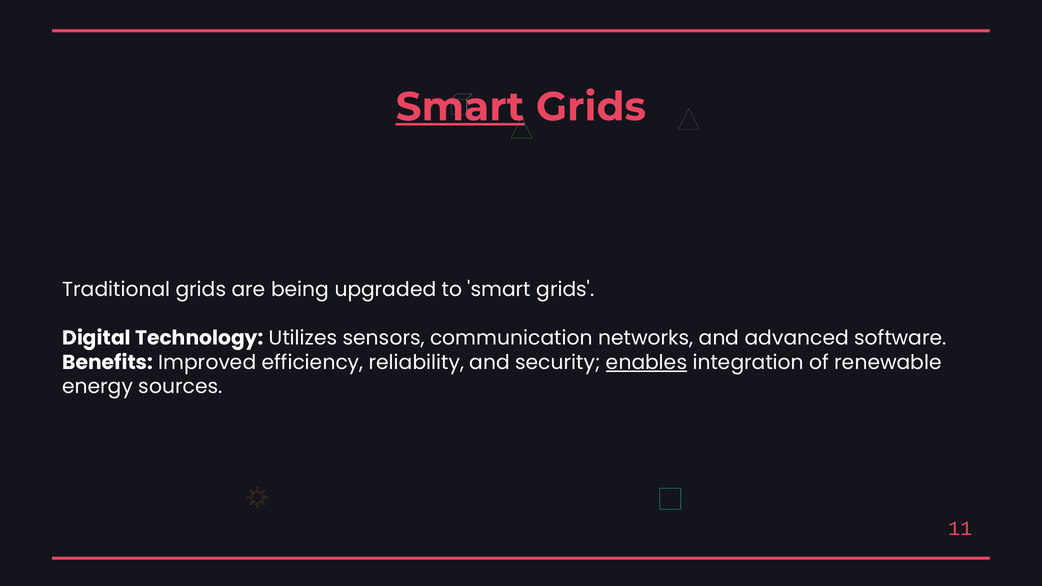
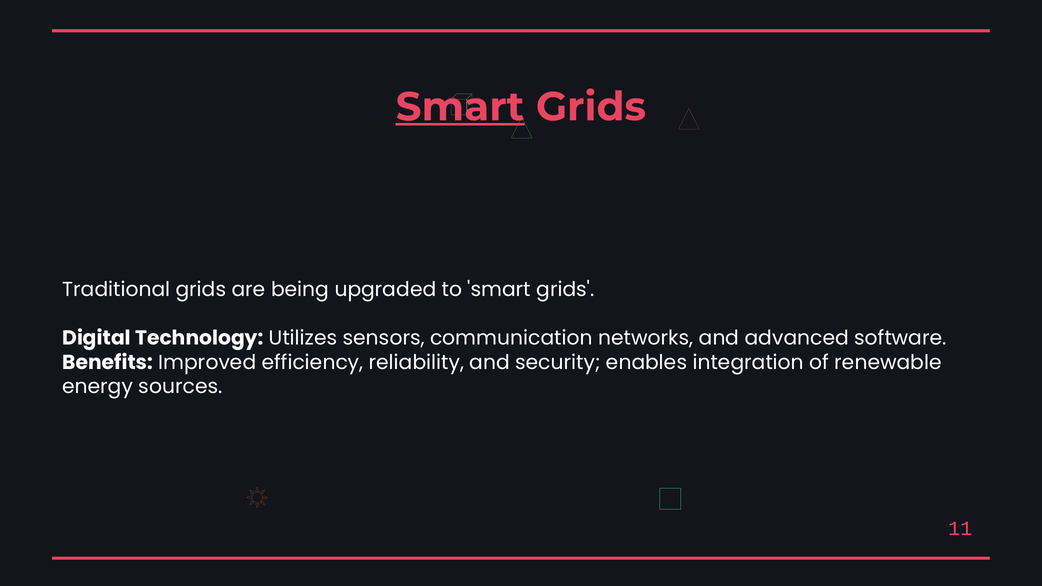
enables underline: present -> none (647, 363)
